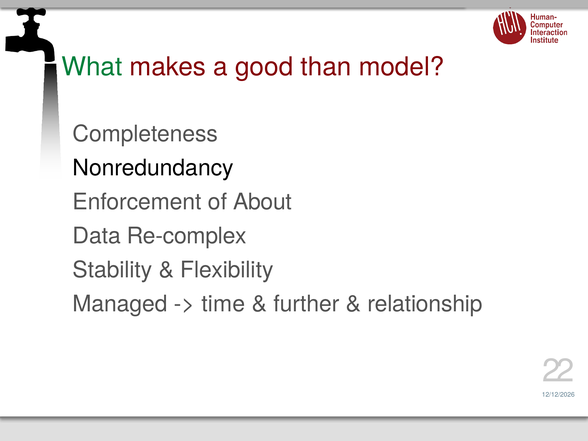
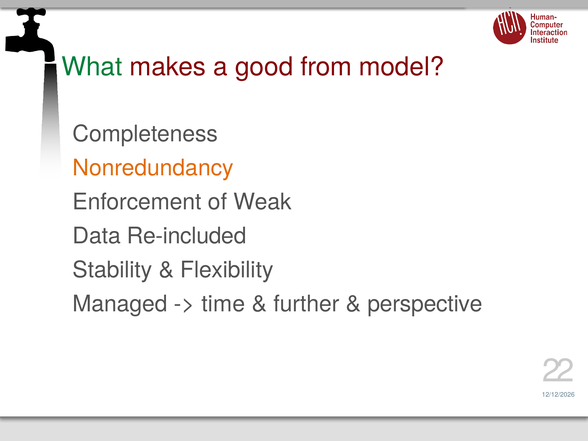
than: than -> from (326, 67)
Nonredundancy colour: black -> orange (153, 168)
About: About -> Weak (262, 202)
Re-complex: Re-complex -> Re-included (187, 236)
relationship: relationship -> perspective (425, 304)
